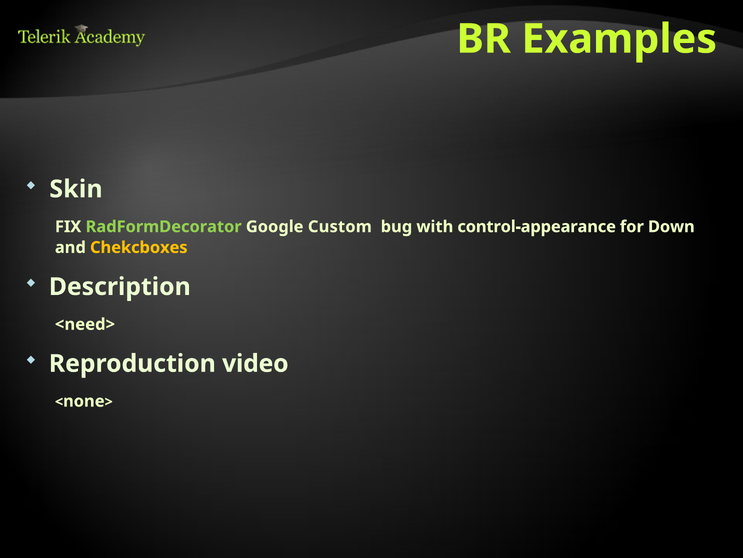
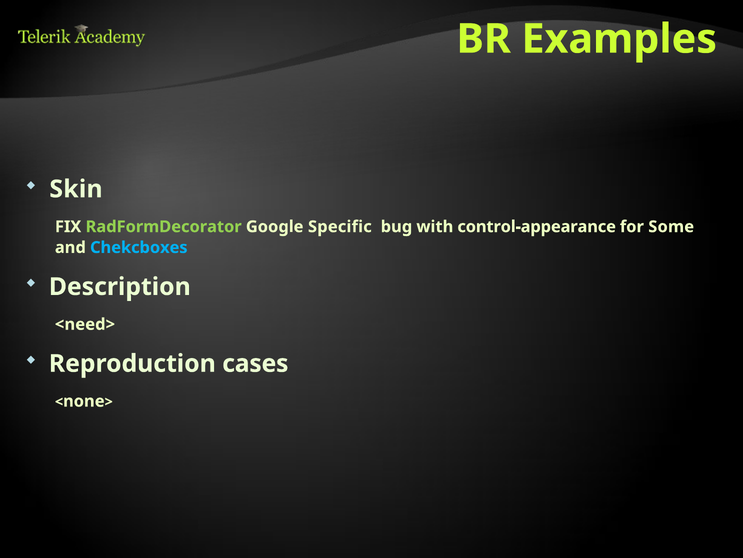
Custom: Custom -> Specific (340, 226)
Down: Down -> Some (671, 226)
Chekcboxes colour: yellow -> light blue (139, 247)
video: video -> cases (255, 363)
